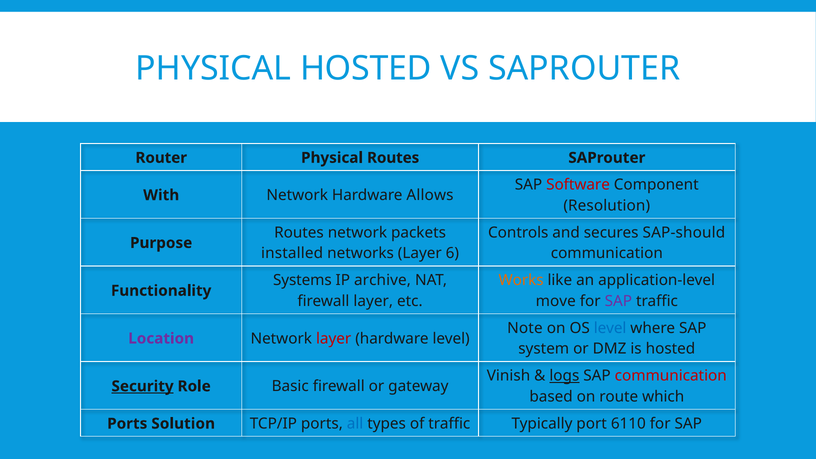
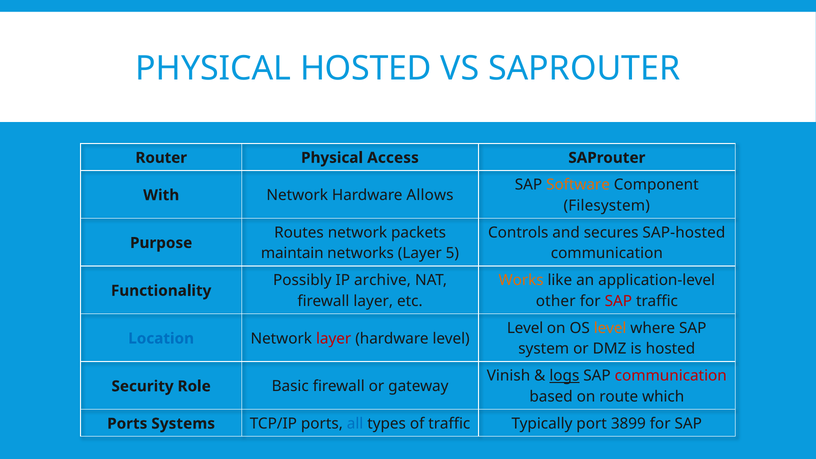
Physical Routes: Routes -> Access (393, 158)
Software colour: red -> orange (578, 185)
Resolution: Resolution -> Filesystem (607, 206)
SAP-should: SAP-should -> SAP-hosted (684, 233)
installed: installed -> maintain (292, 253)
6: 6 -> 5 (452, 253)
Systems: Systems -> Possibly (302, 280)
move: move -> other (556, 301)
SAP colour: purple -> red (618, 301)
Note: Note -> Level (525, 328)
level colour: blue -> orange (610, 328)
Location colour: purple -> blue (161, 338)
Security underline: present -> none (143, 386)
Solution: Solution -> Systems (183, 424)
6110: 6110 -> 3899 (628, 424)
